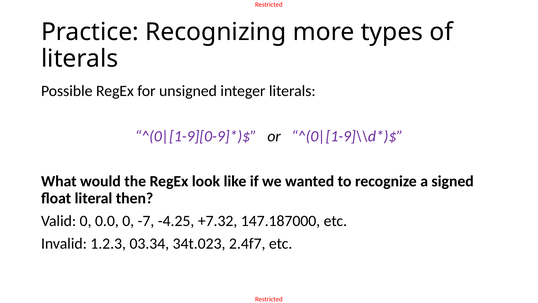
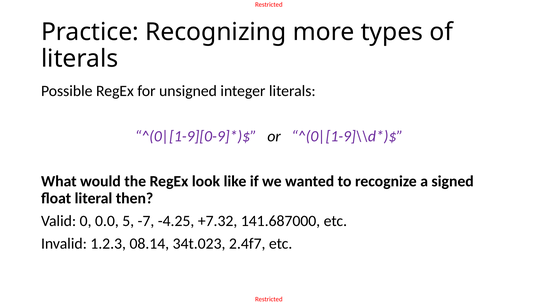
0.0 0: 0 -> 5 (128, 221)
147.187000: 147.187000 -> 141.687000 (281, 221)
03.34: 03.34 -> 08.14 (149, 243)
